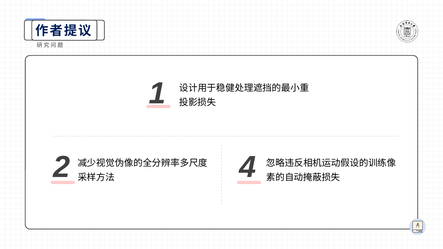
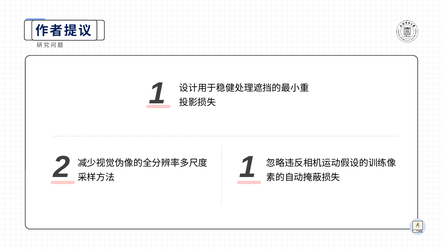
2 4: 4 -> 1 (248, 167)
